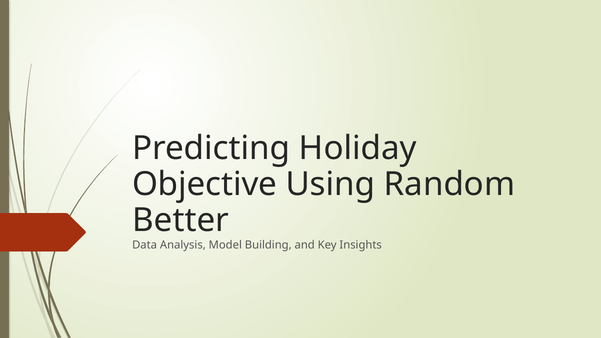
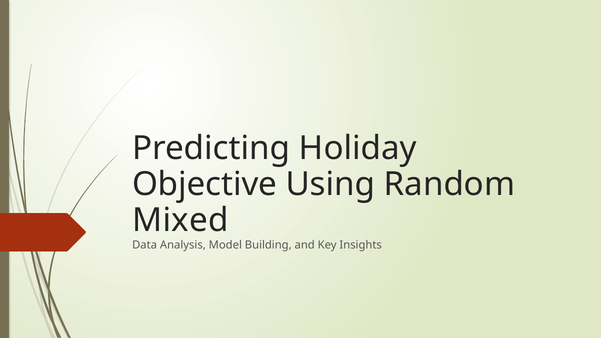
Better: Better -> Mixed (180, 220)
